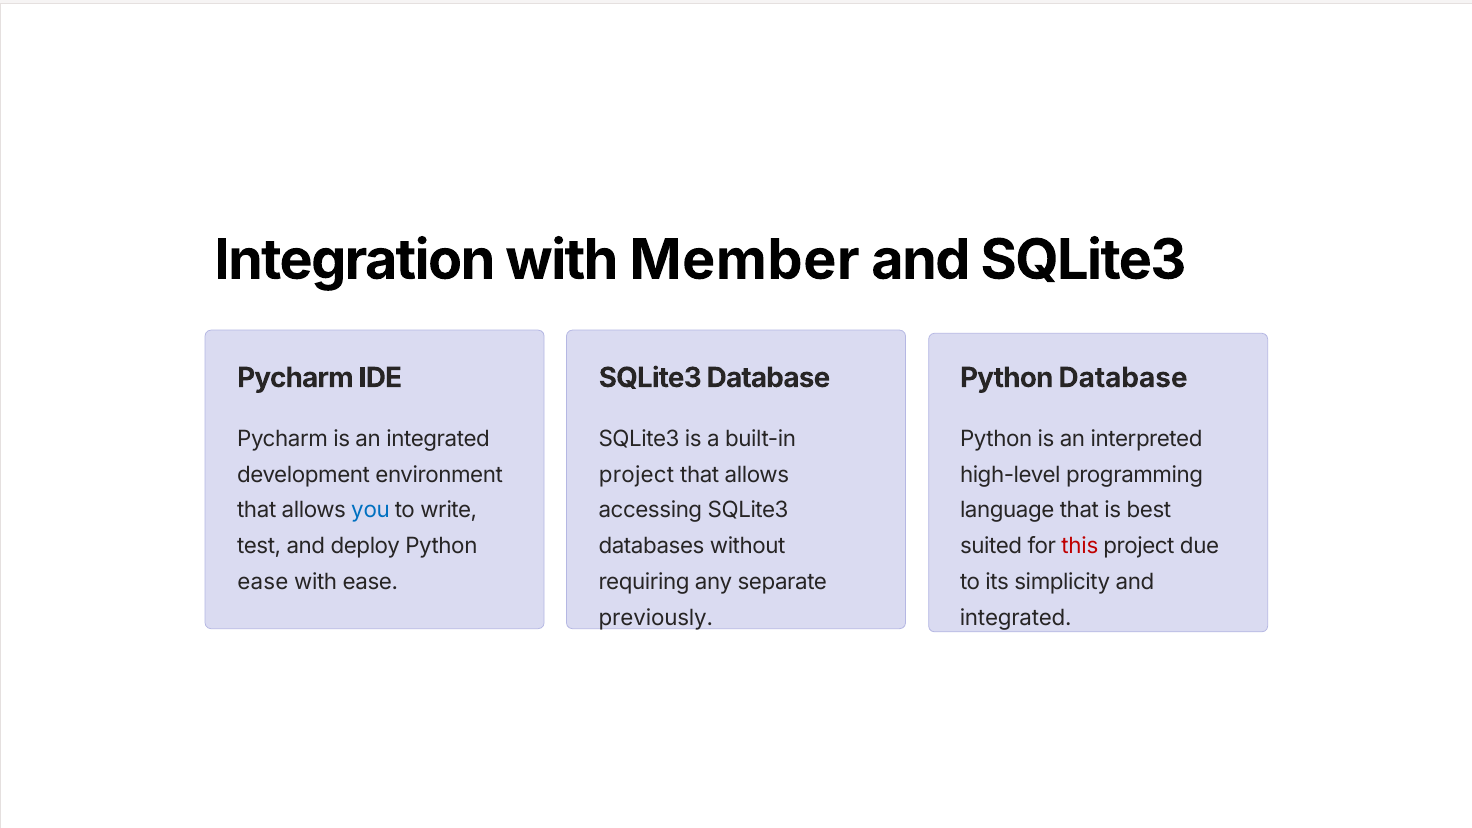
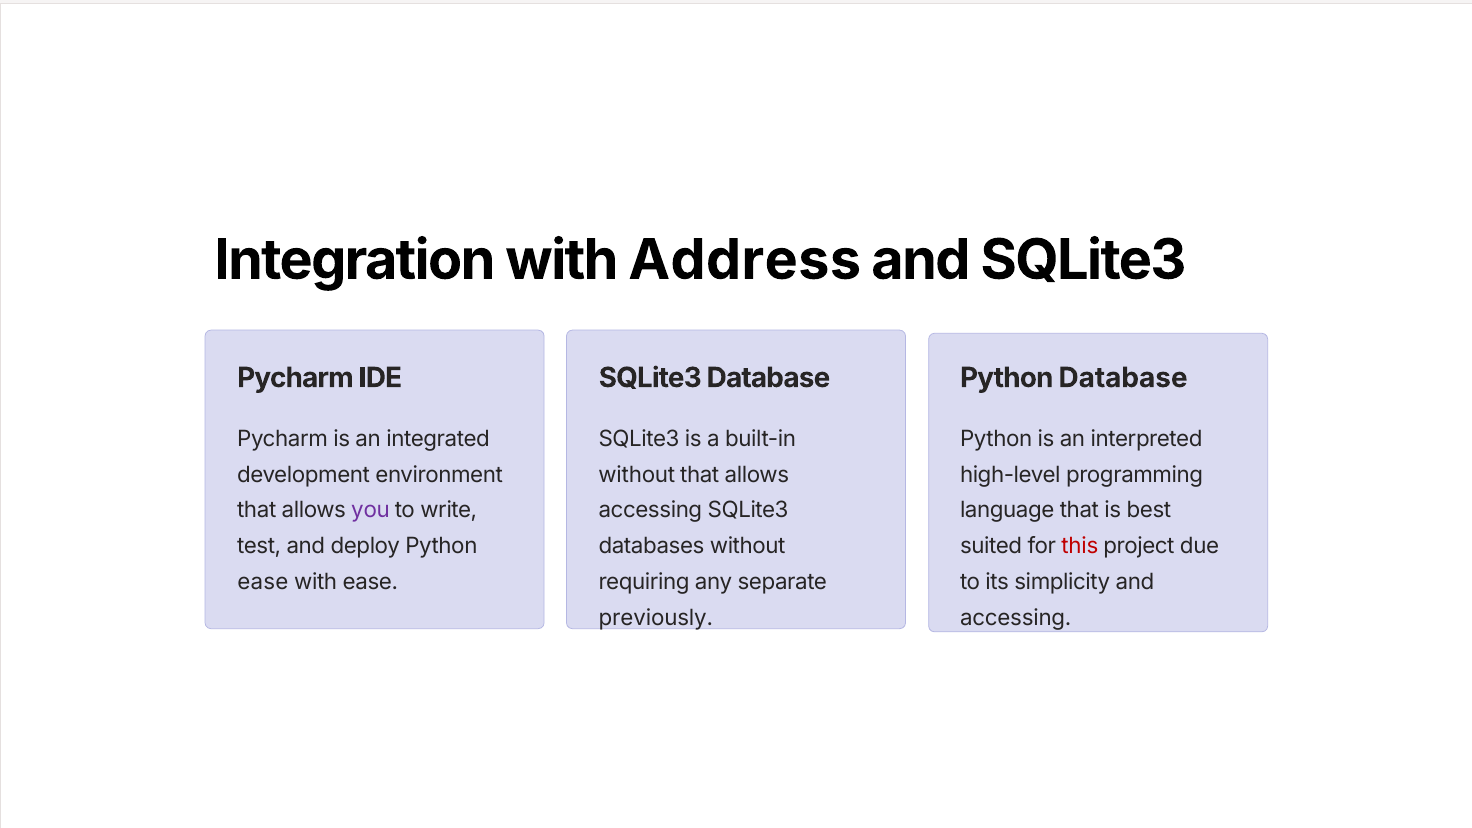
Member: Member -> Address (745, 260)
project: project -> without (637, 475)
you colour: blue -> purple (371, 510)
integrated: integrated -> accessing (1016, 618)
